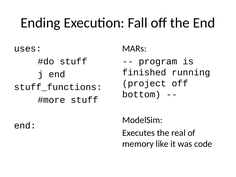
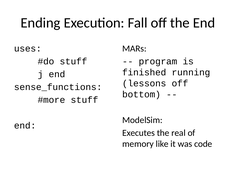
project: project -> lessons (144, 83)
stuff_functions: stuff_functions -> sense_functions (58, 87)
